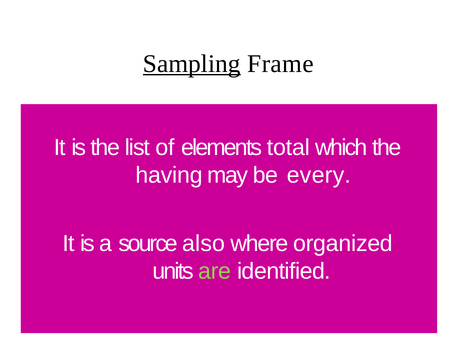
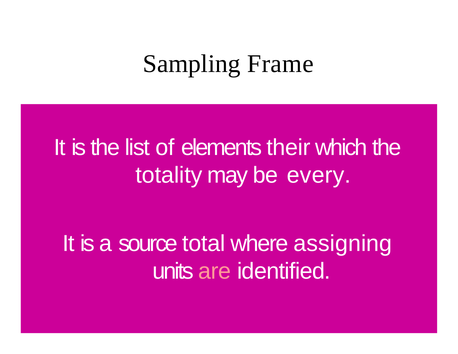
Sampling underline: present -> none (192, 64)
total: total -> their (289, 147)
having: having -> totality (169, 175)
also: also -> total (204, 243)
organized: organized -> assigning (343, 243)
are colour: light green -> pink (215, 271)
